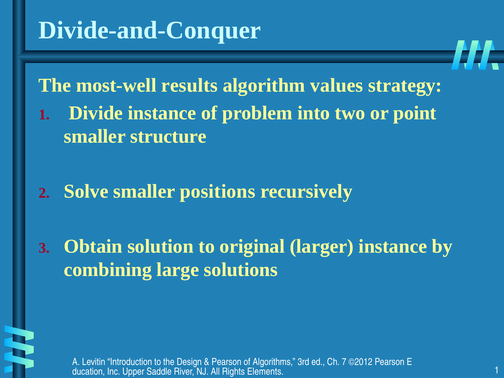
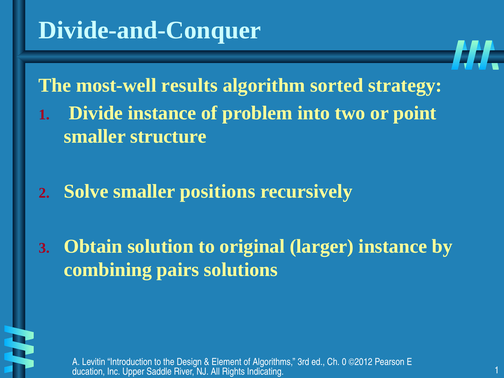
values: values -> sorted (337, 85)
large: large -> pairs (178, 270)
Pearson: Pearson -> Element (226, 362)
7: 7 -> 0 (344, 362)
Elements: Elements -> Indicating (265, 372)
